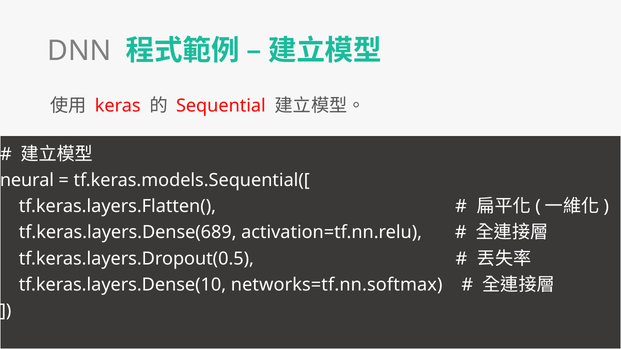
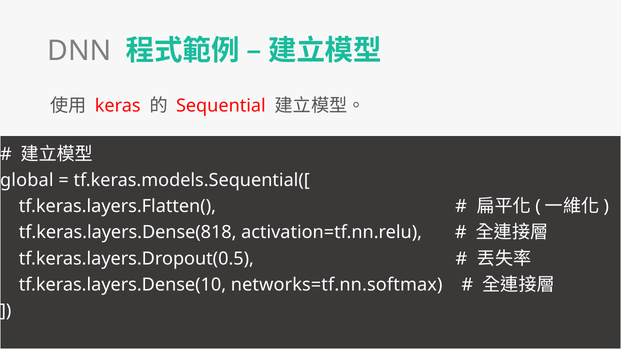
neural: neural -> global (27, 181)
tf.keras.layers.Dense(689: tf.keras.layers.Dense(689 -> tf.keras.layers.Dense(818 (128, 233)
